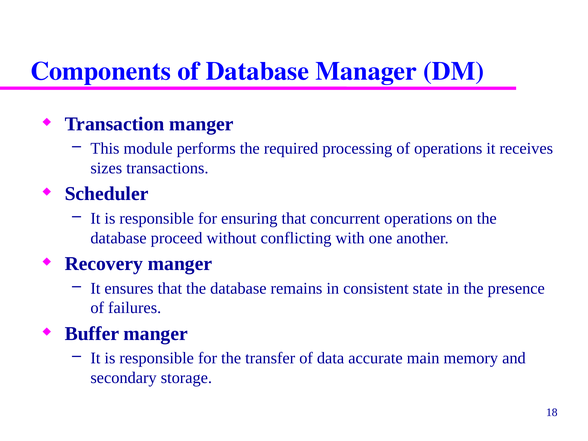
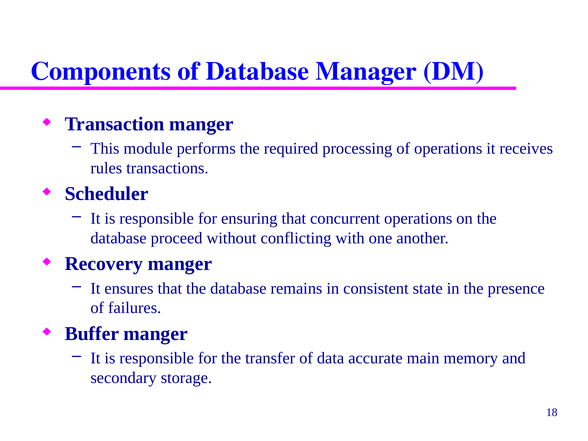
sizes: sizes -> rules (106, 168)
